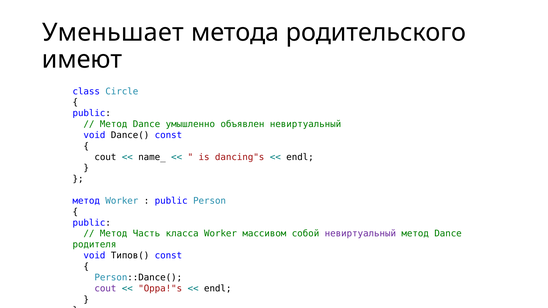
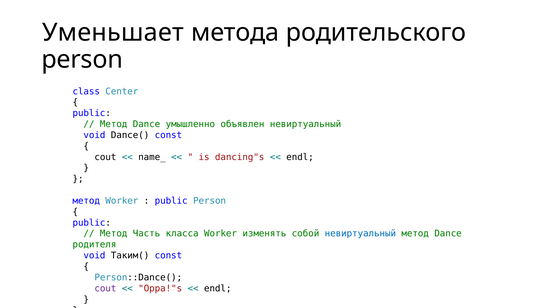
имеют: имеют -> person (82, 60)
Circle: Circle -> Center (122, 91)
массивом: массивом -> изменять (264, 234)
невиртуальный colour: purple -> blue (360, 234)
Типов(: Типов( -> Таким( (130, 256)
